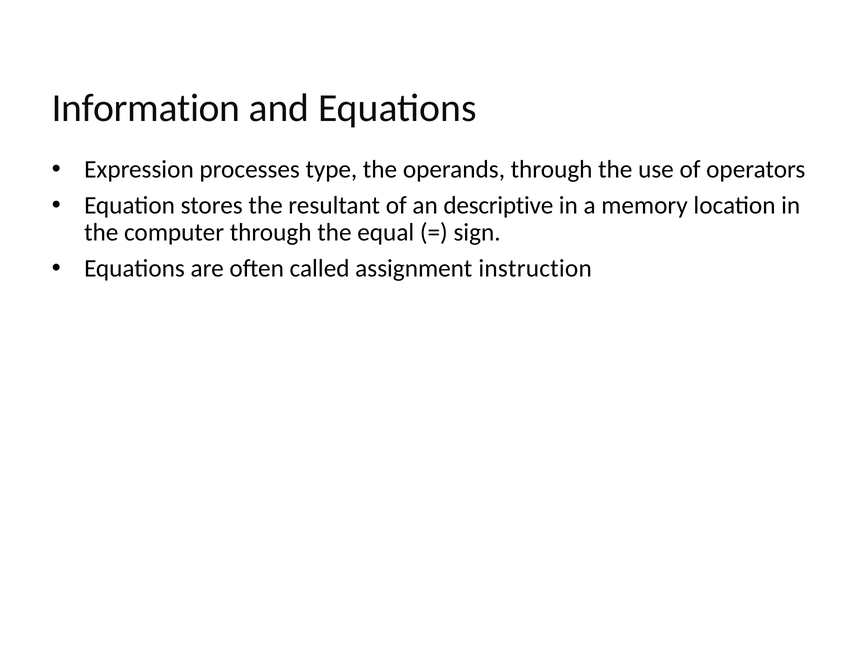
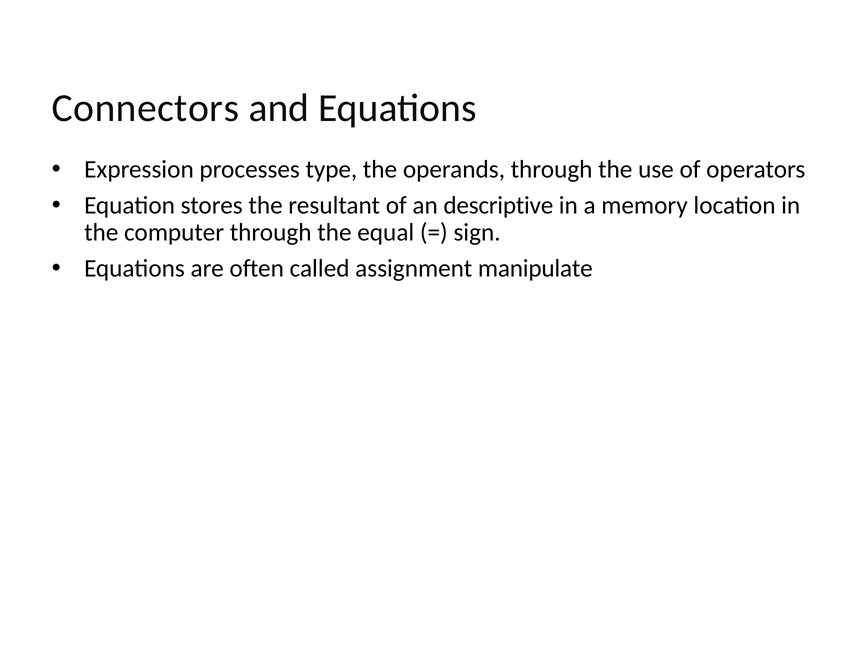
Information: Information -> Connectors (146, 108)
instruction: instruction -> manipulate (535, 268)
